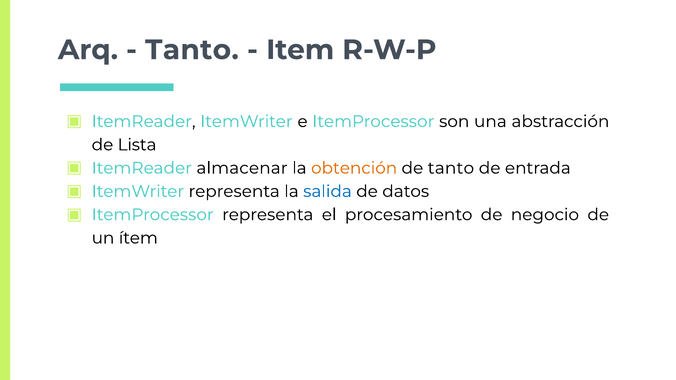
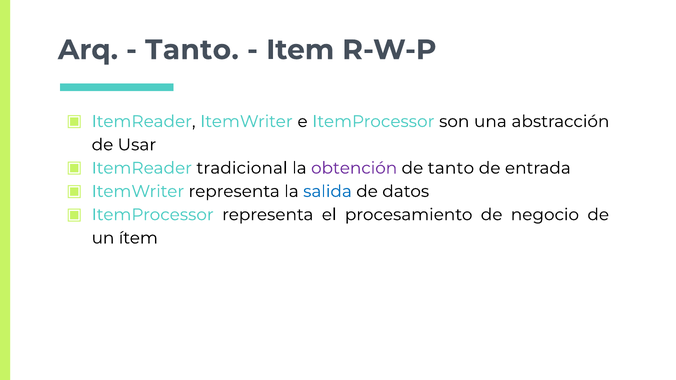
Lista: Lista -> Usar (137, 145)
almacenar: almacenar -> tradicional (242, 168)
obtención colour: orange -> purple (354, 168)
